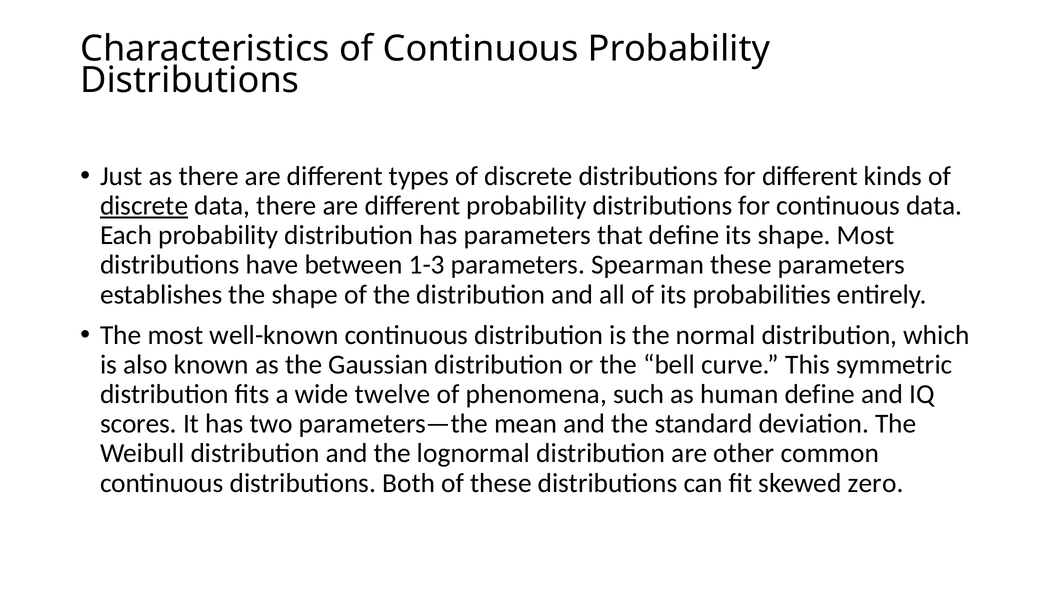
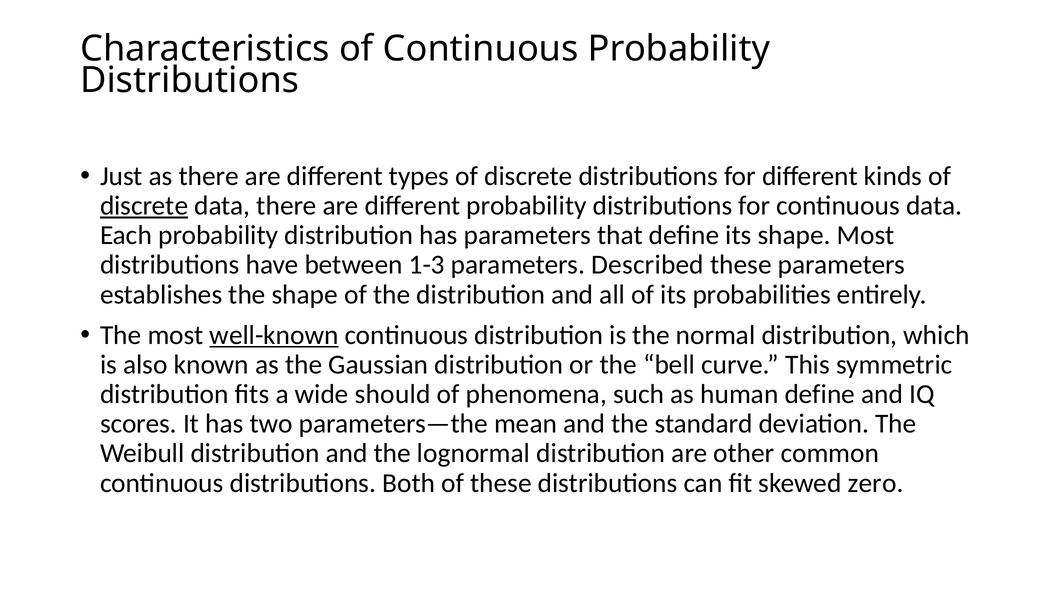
Spearman: Spearman -> Described (648, 265)
well-known underline: none -> present (274, 335)
twelve: twelve -> should (393, 394)
